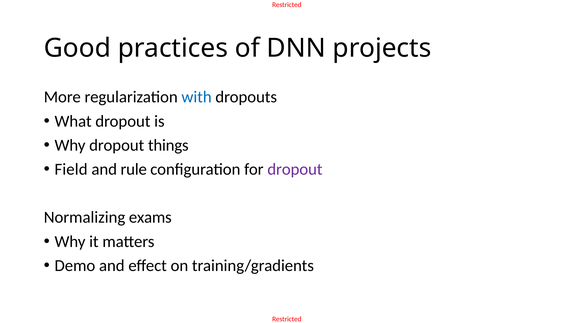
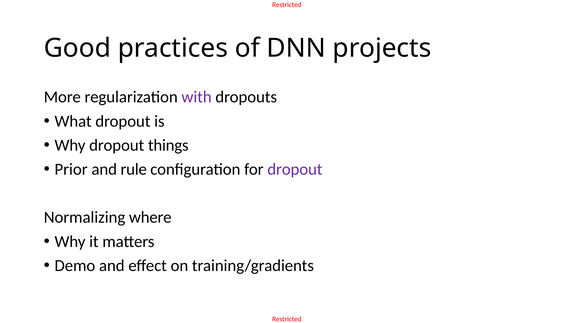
with colour: blue -> purple (197, 97)
Field: Field -> Prior (71, 169)
exams: exams -> where (150, 217)
